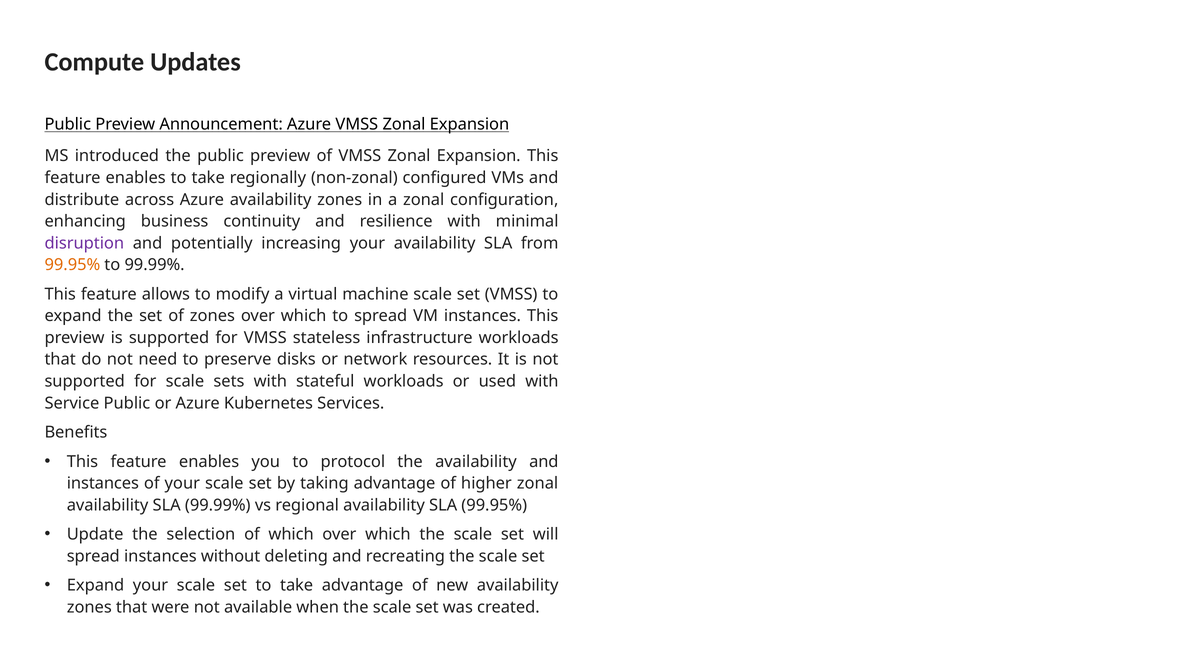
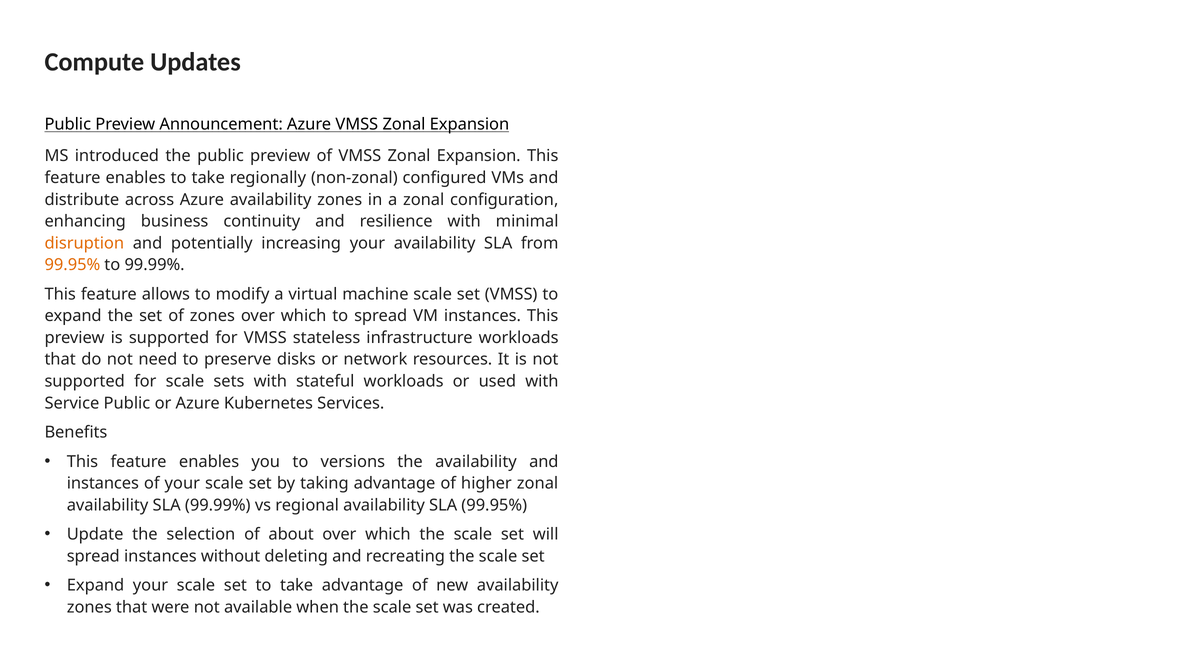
disruption colour: purple -> orange (84, 243)
protocol: protocol -> versions (353, 462)
of which: which -> about (291, 535)
